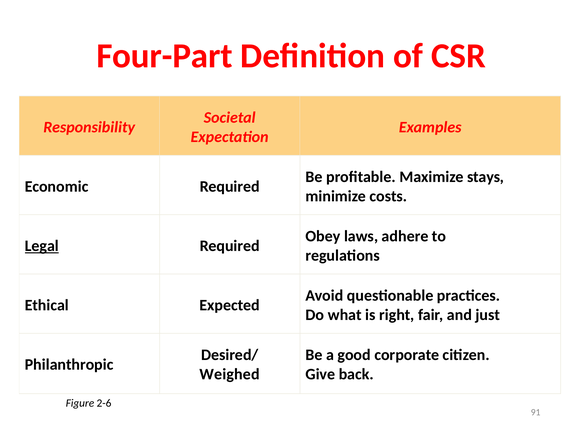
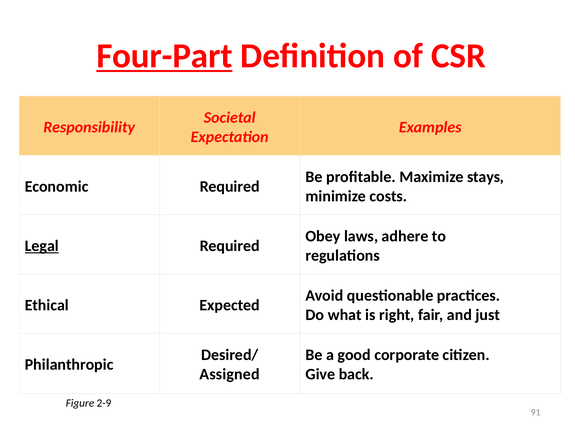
Four-Part underline: none -> present (164, 56)
Weighed: Weighed -> Assigned (230, 374)
2-6: 2-6 -> 2-9 (104, 403)
